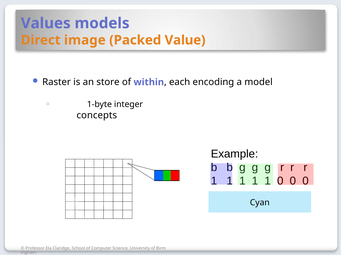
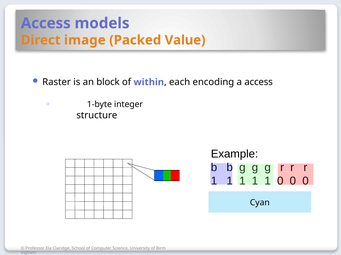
Values: Values -> Access (46, 23)
store: store -> block (108, 82)
a model: model -> access (259, 82)
concepts: concepts -> structure (97, 116)
